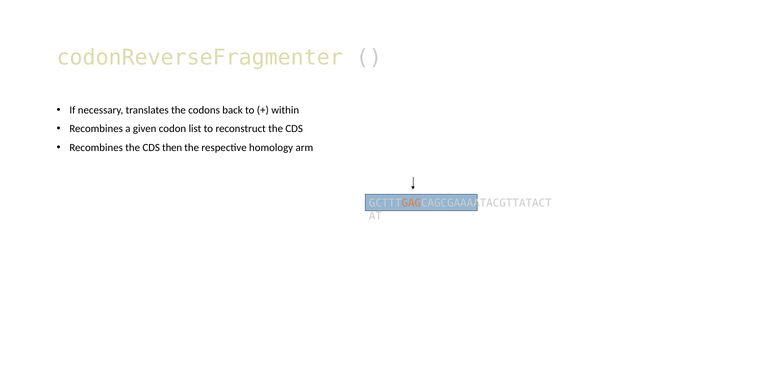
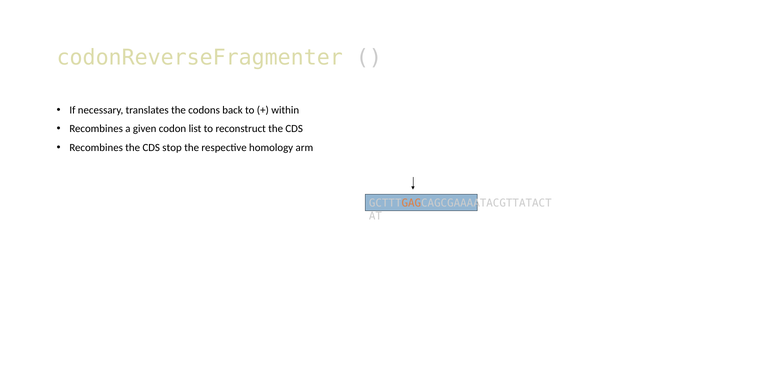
then: then -> stop (172, 147)
